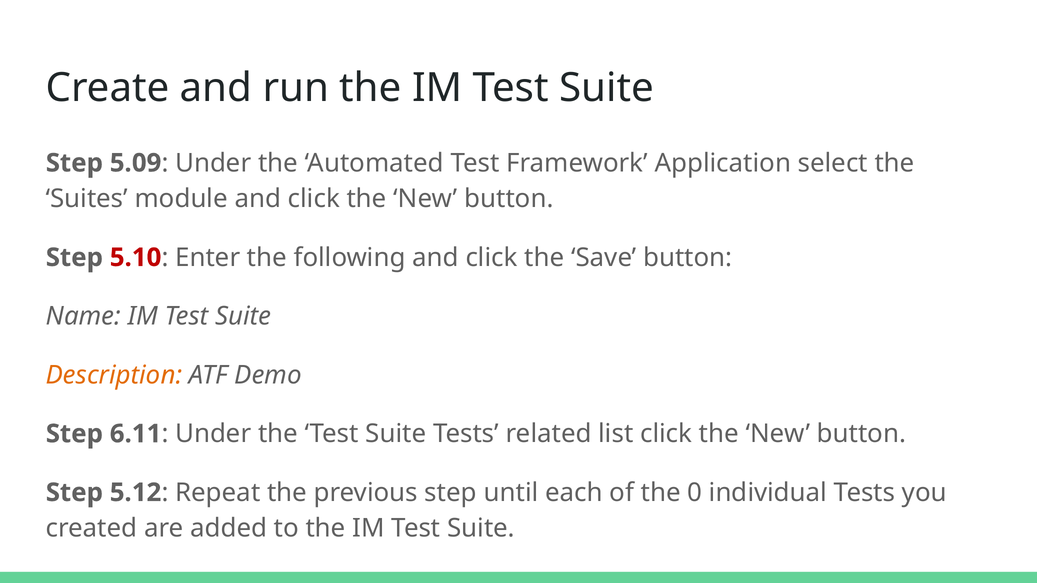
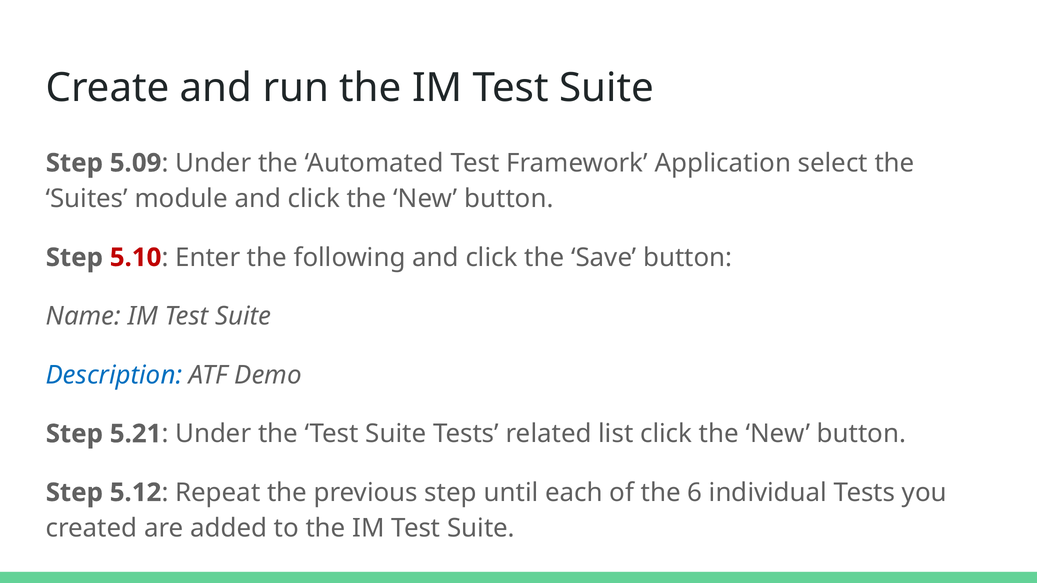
Description colour: orange -> blue (114, 375)
6.11: 6.11 -> 5.21 (136, 434)
0: 0 -> 6 (695, 493)
